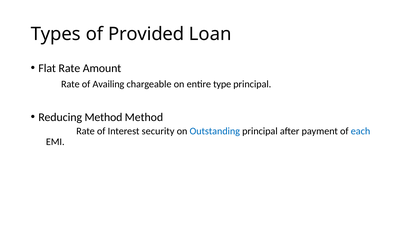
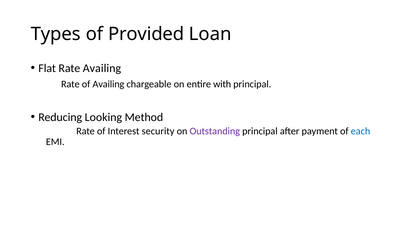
Rate Amount: Amount -> Availing (102, 68)
type: type -> with (222, 84)
Reducing Method: Method -> Looking (103, 117)
Outstanding colour: blue -> purple (215, 131)
